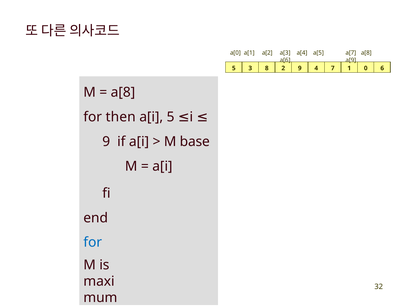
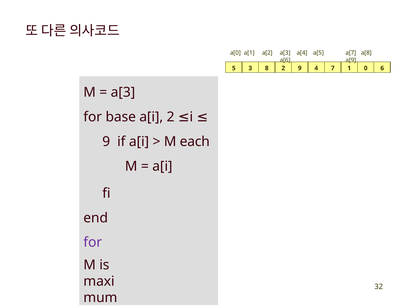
a[8: a[8 -> a[3 (123, 92)
then: then -> base (121, 117)
a[i 5: 5 -> 2 (171, 117)
base: base -> each (195, 142)
for colour: blue -> purple (93, 243)
